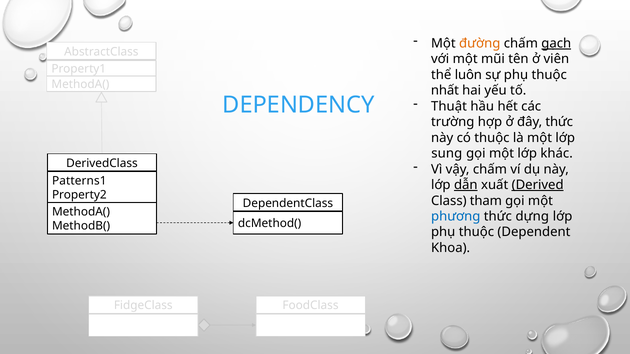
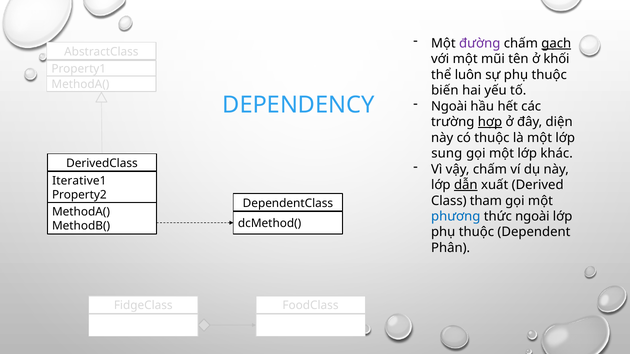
đường colour: orange -> purple (480, 43)
viên: viên -> khối (556, 59)
nhất: nhất -> biến (445, 91)
Thuật: Thuật -> Ngoài (449, 106)
hợp underline: none -> present (490, 122)
đây thức: thức -> diện (559, 122)
Patterns1: Patterns1 -> Iterative1 (79, 181)
Derived underline: present -> none (538, 185)
thức dựng: dựng -> ngoài (532, 217)
Khoa: Khoa -> Phân (451, 248)
